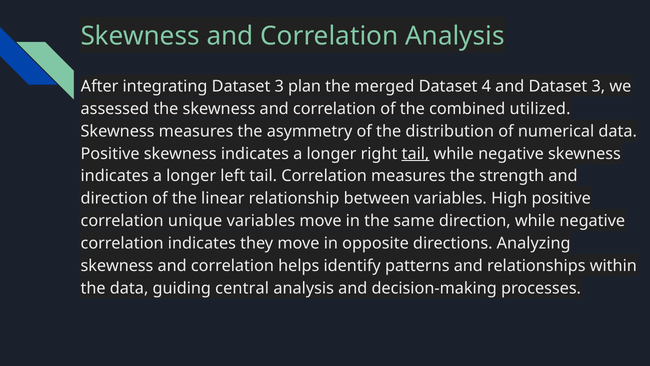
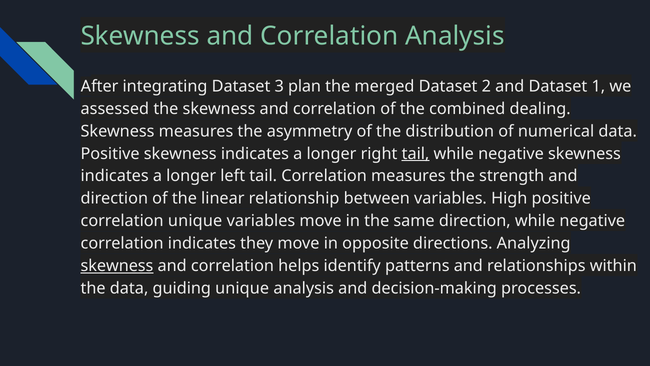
4: 4 -> 2 (486, 86)
and Dataset 3: 3 -> 1 (598, 86)
utilized: utilized -> dealing (540, 109)
skewness underline: none -> present (117, 266)
guiding central: central -> unique (242, 288)
